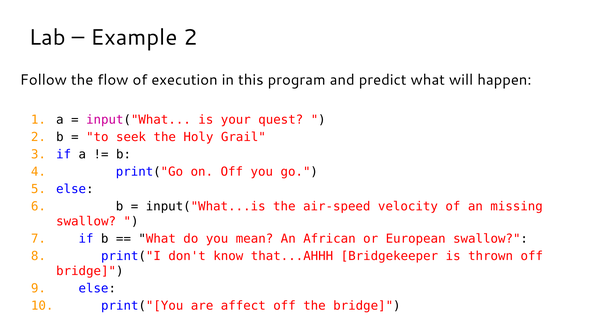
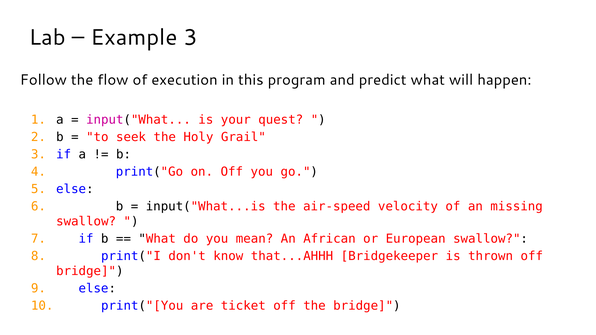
Example 2: 2 -> 3 (191, 37)
affect: affect -> ticket (243, 306)
